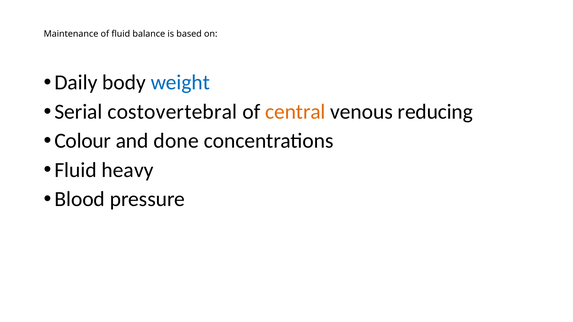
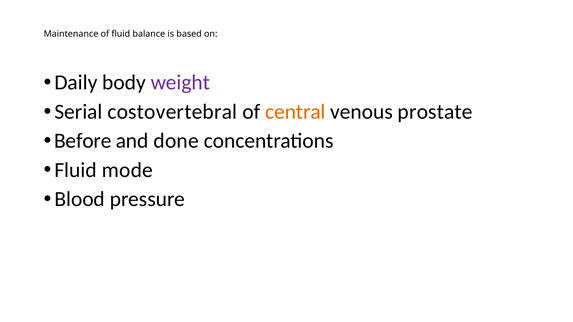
weight colour: blue -> purple (180, 83)
reducing: reducing -> prostate (435, 112)
Colour: Colour -> Before (83, 141)
heavy: heavy -> mode (127, 170)
